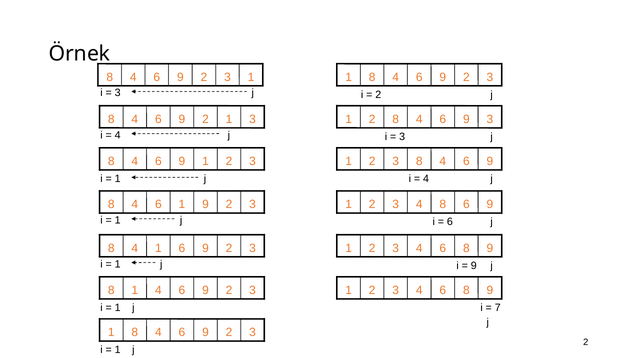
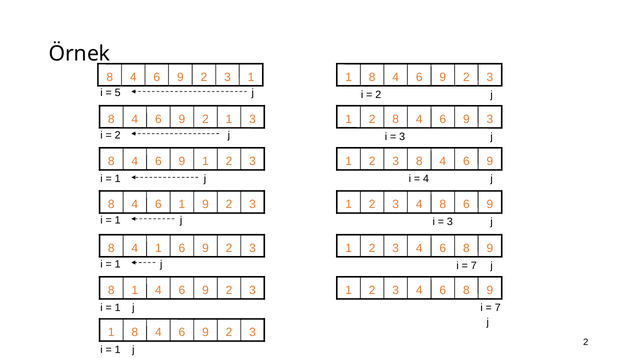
3: 3 -> 5 (118, 93)
4: 4 -> 2 (118, 135)
6: 6 -> 3 (450, 222)
9: 9 -> 7 (474, 266)
